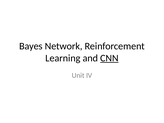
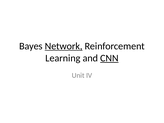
Network underline: none -> present (64, 46)
